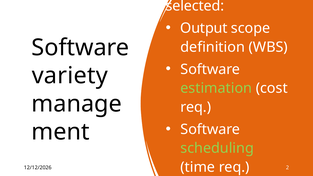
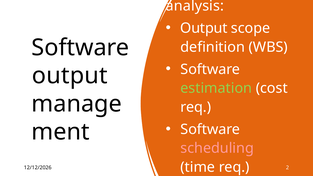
selected: selected -> analysis (195, 6)
variety: variety -> output (70, 76)
scheduling colour: light green -> pink (217, 148)
